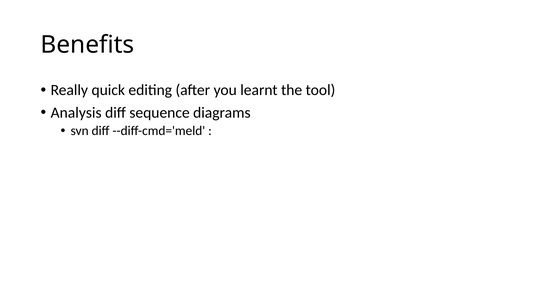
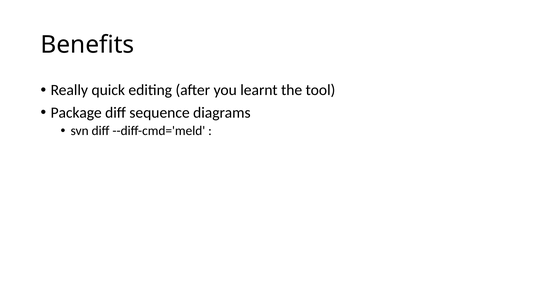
Analysis: Analysis -> Package (76, 112)
